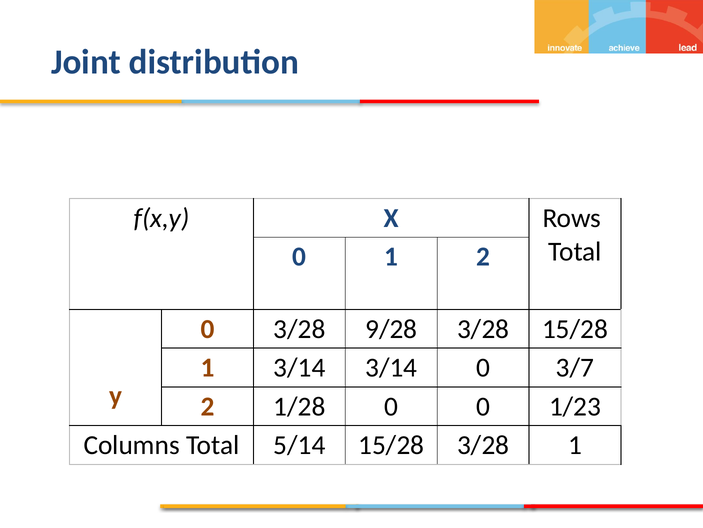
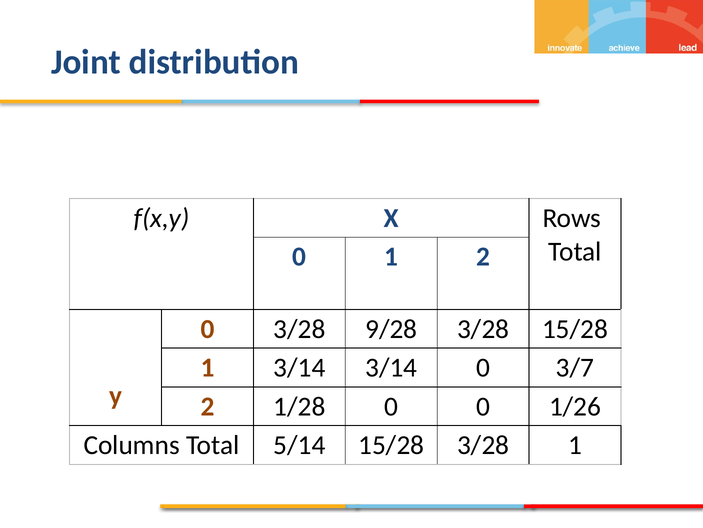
1/23: 1/23 -> 1/26 (575, 406)
